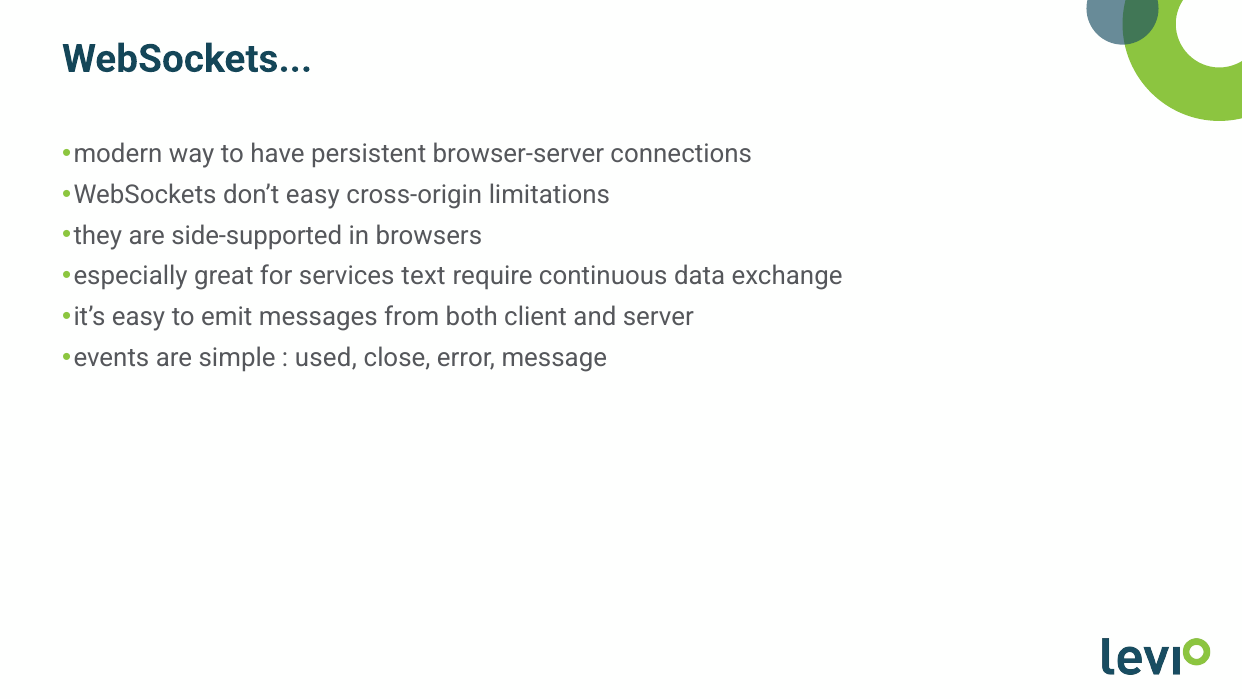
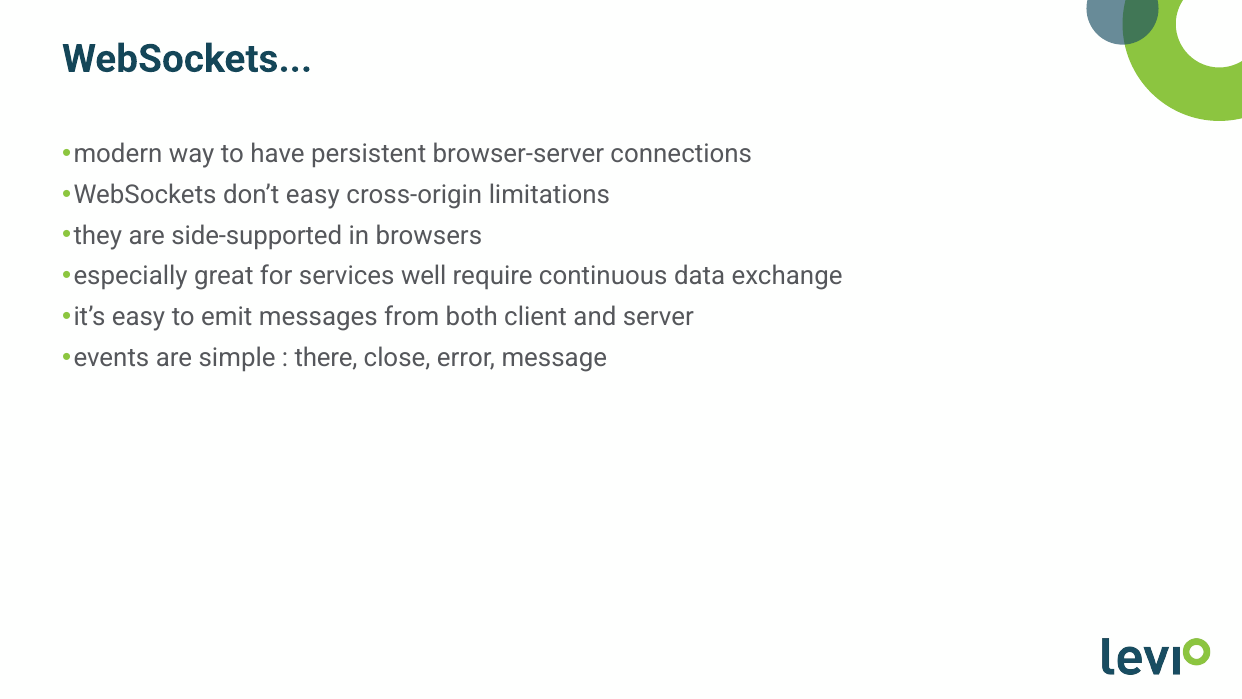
text: text -> well (424, 276)
used: used -> there (326, 358)
